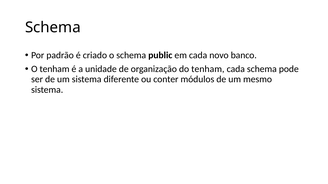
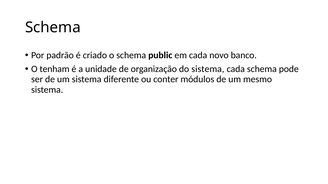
do tenham: tenham -> sistema (208, 69)
